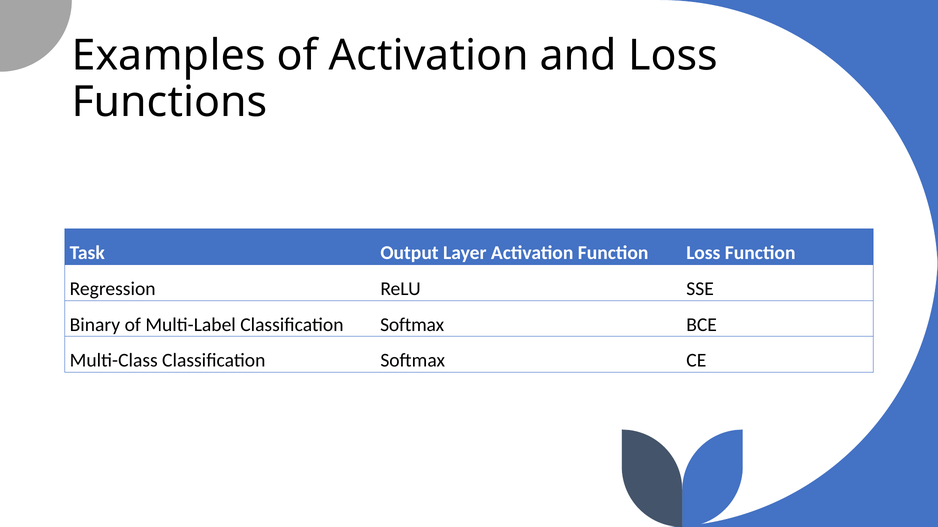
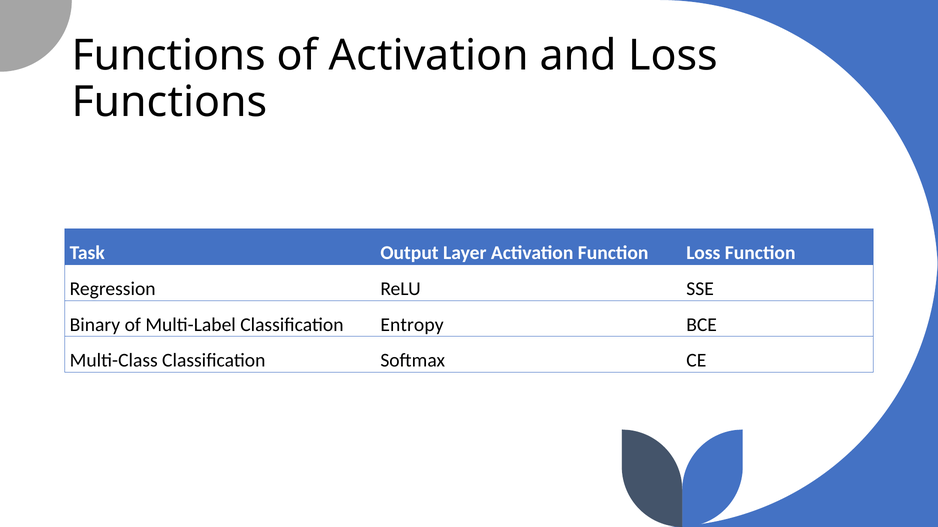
Examples: Examples -> Functions (169, 56)
Multi-Label Classification Softmax: Softmax -> Entropy (412, 325)
